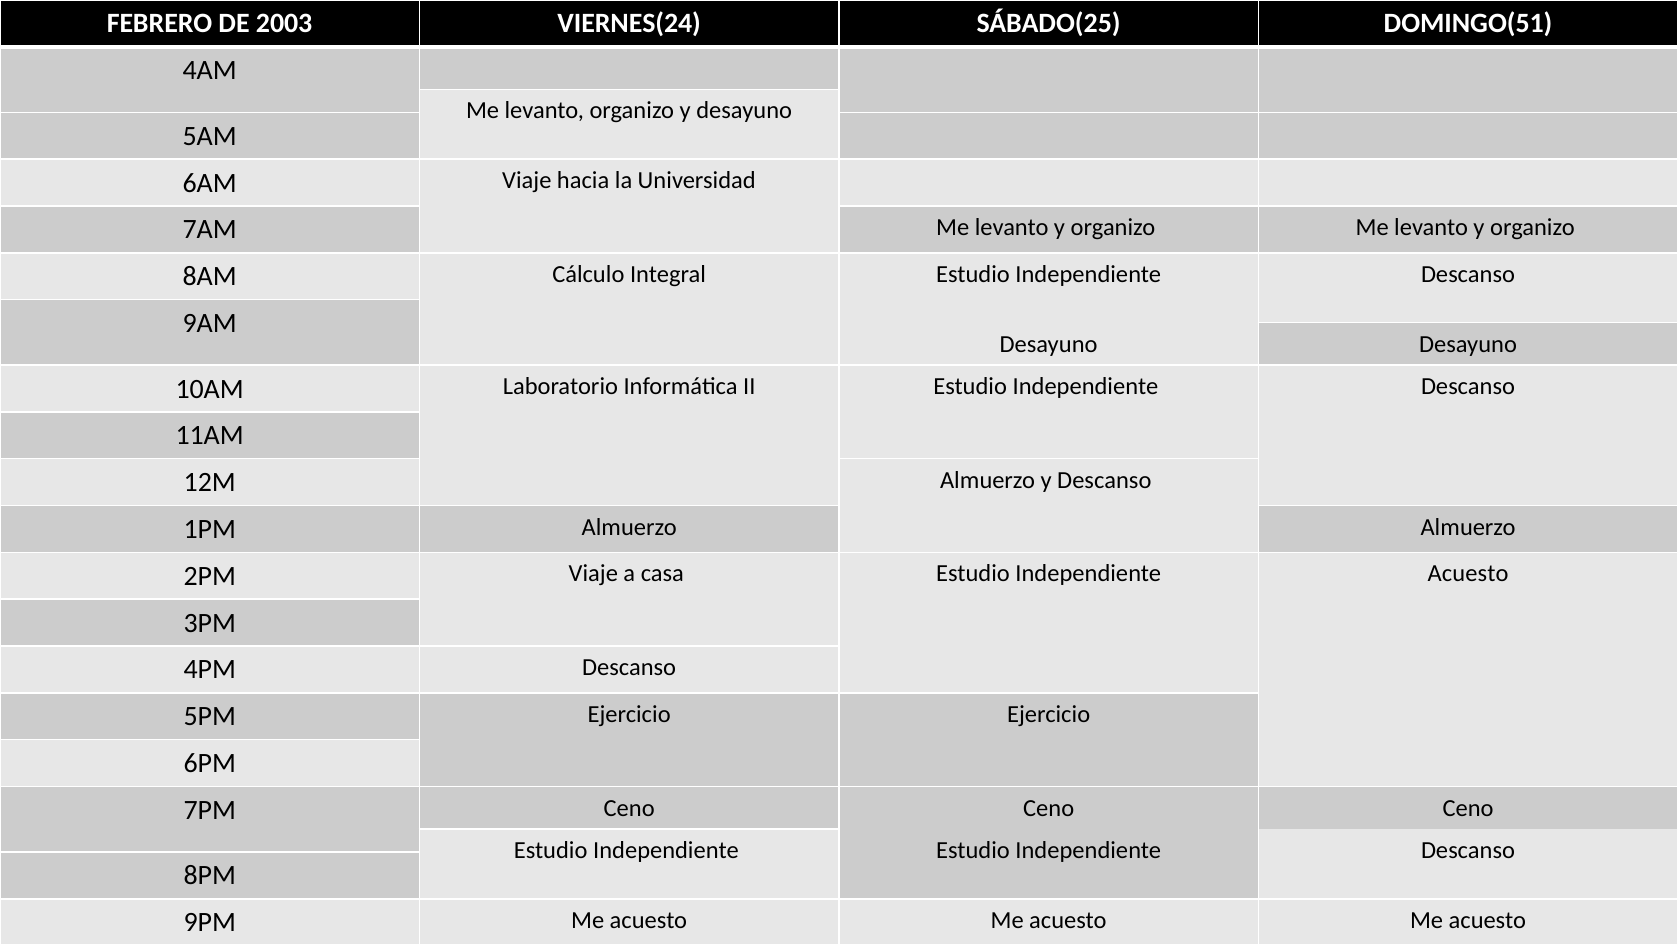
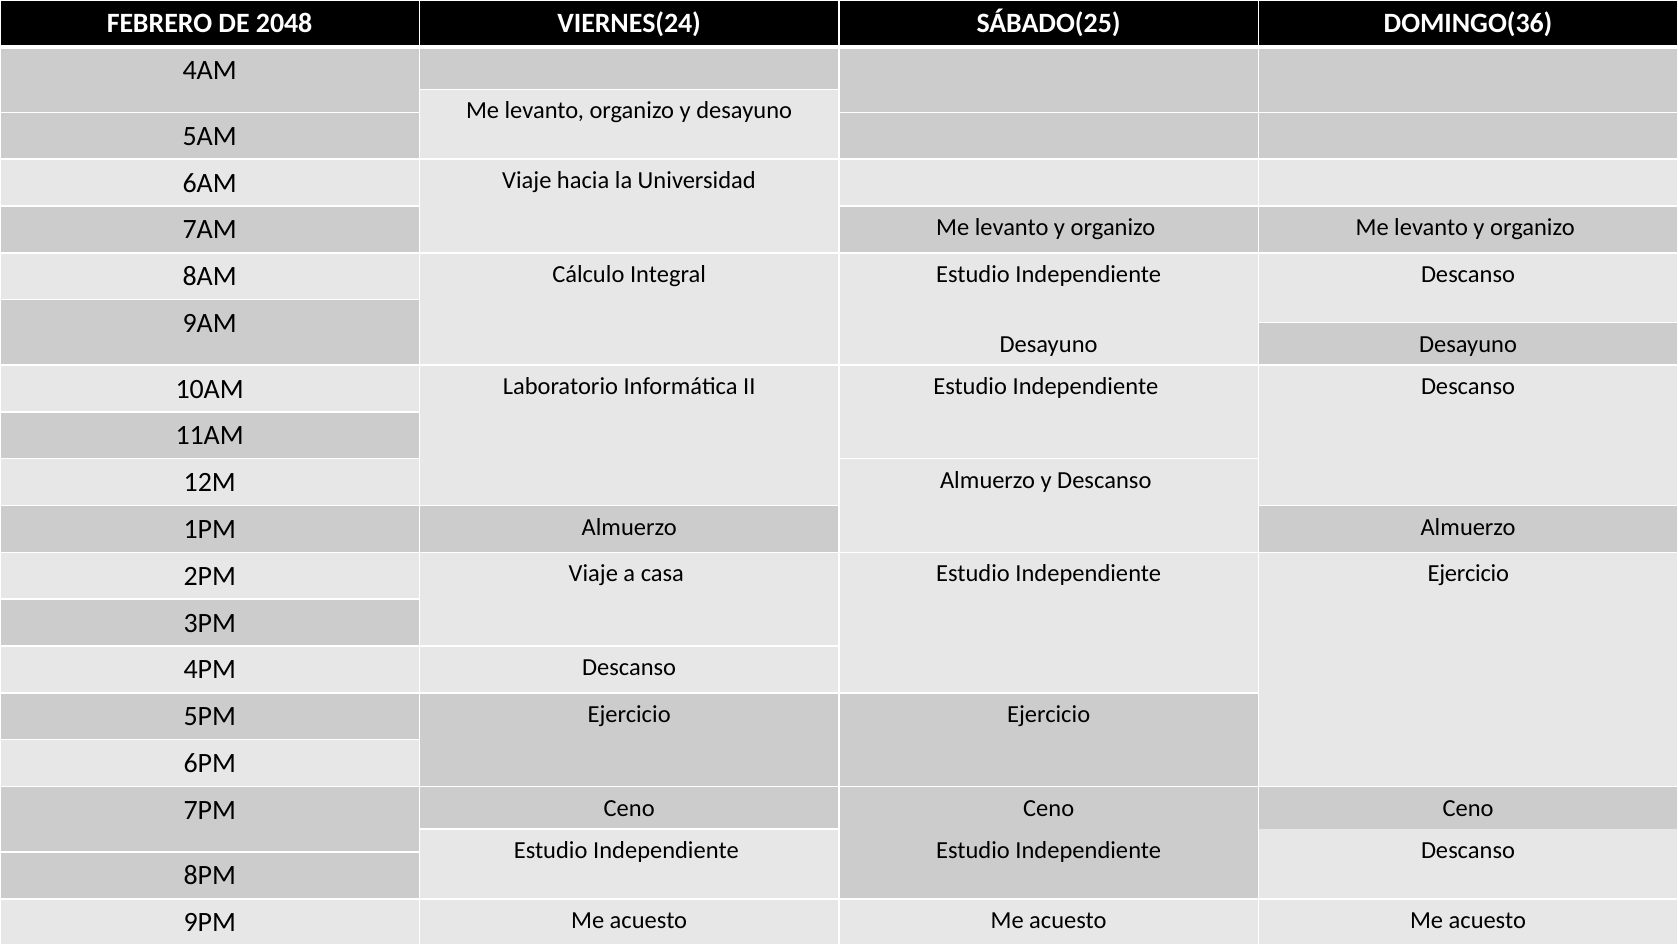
2003: 2003 -> 2048 (284, 24)
DOMINGO(51: DOMINGO(51 -> DOMINGO(36 (1468, 24)
Independiente Acuesto: Acuesto -> Ejercicio (1468, 574)
